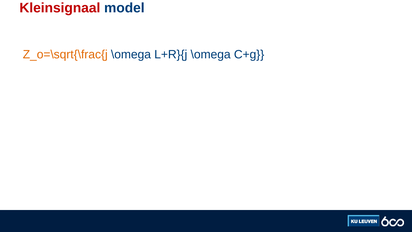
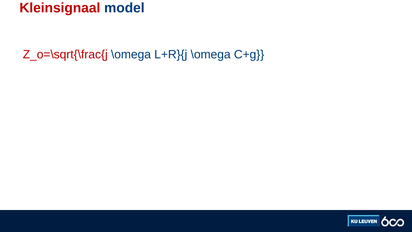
Z_o=\sqrt{\frac{j colour: orange -> red (65, 54)
